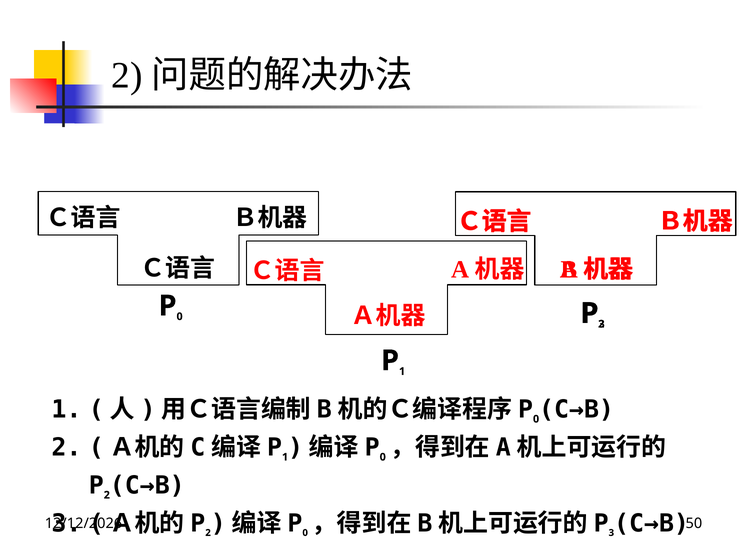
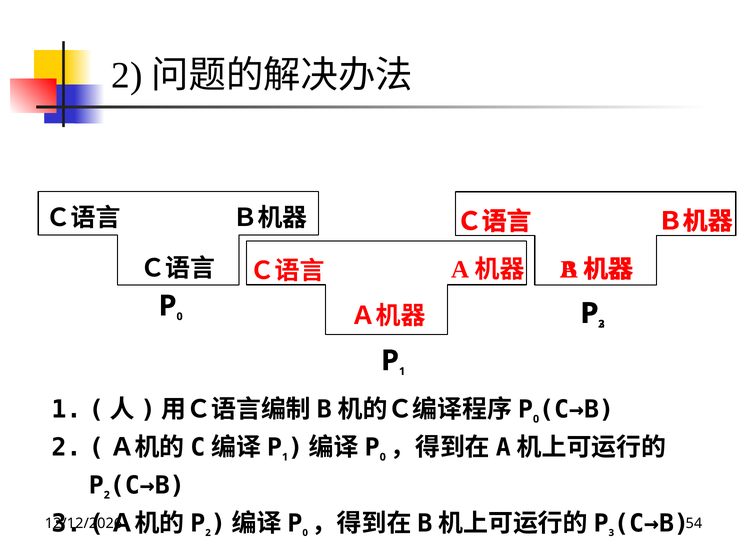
50: 50 -> 54 (694, 524)
